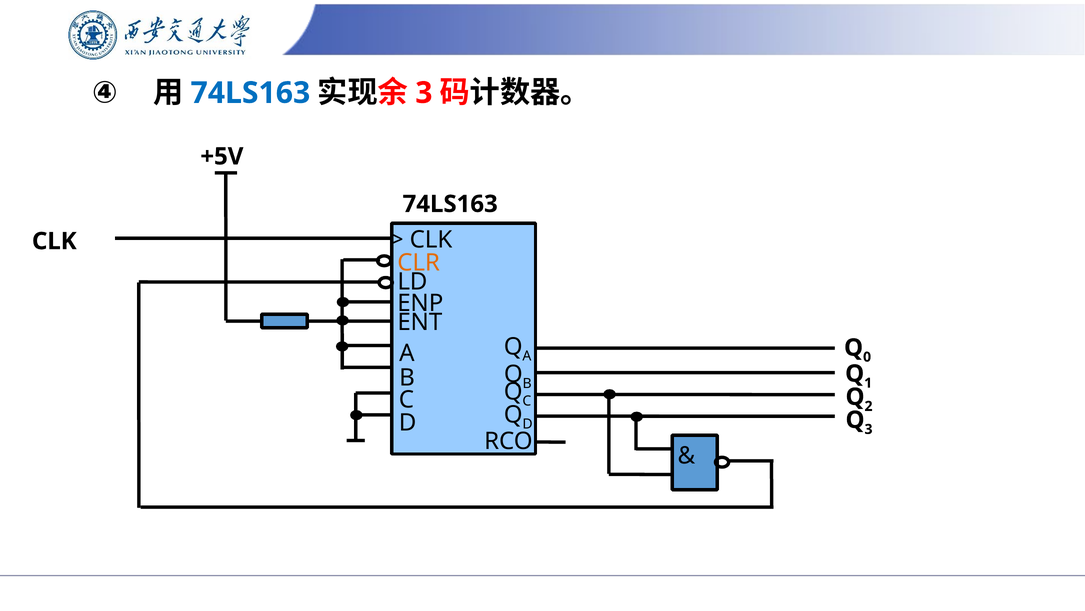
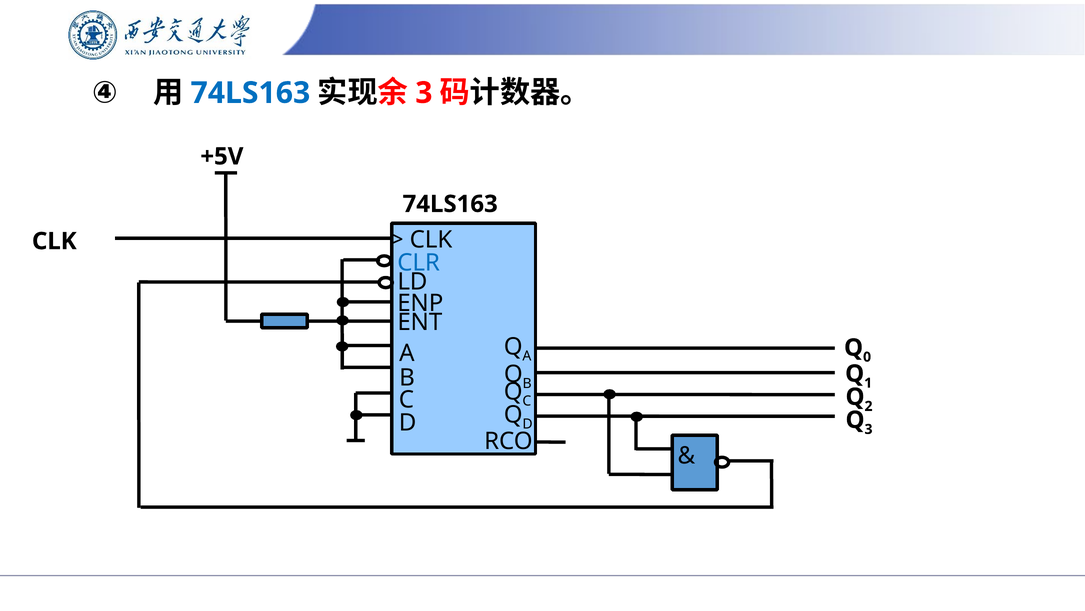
CLR colour: orange -> blue (419, 262)
